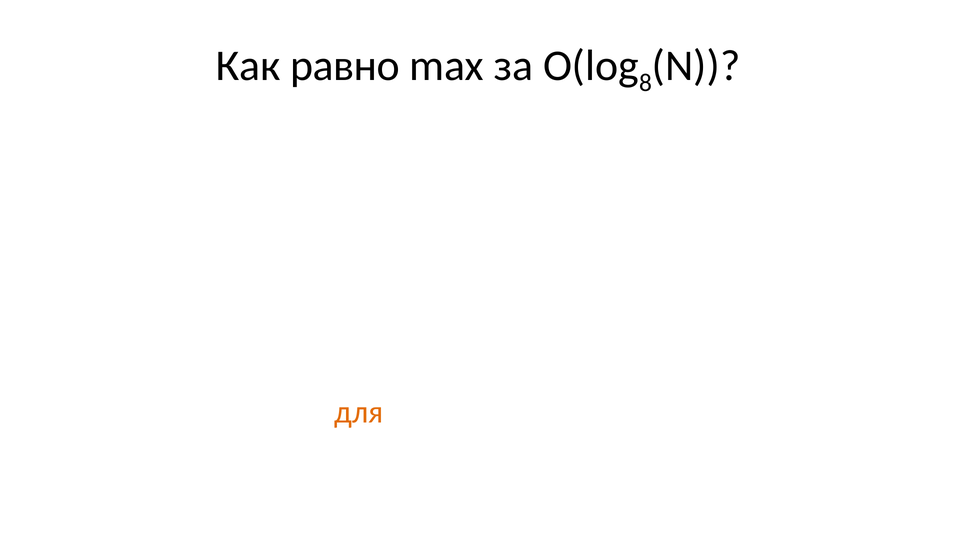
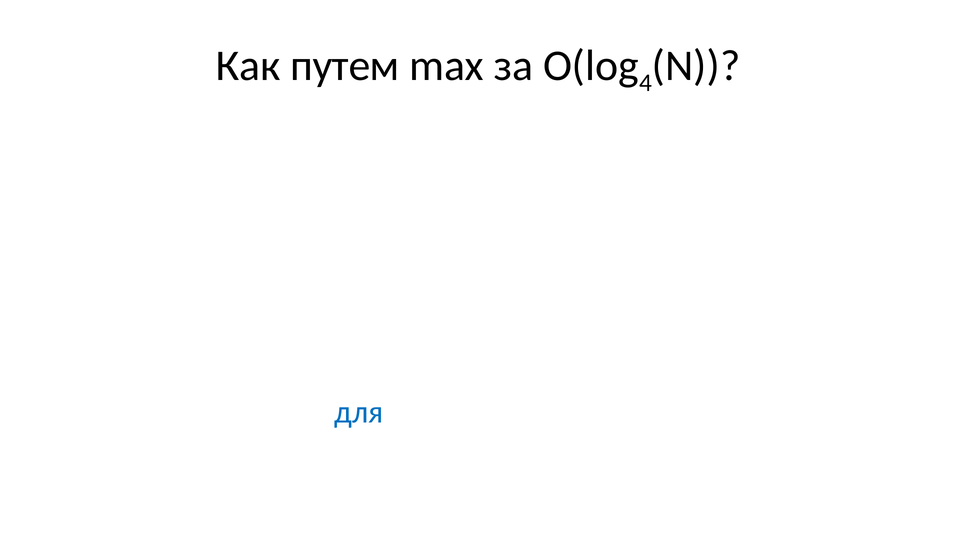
равно: равно -> путем (345, 66)
8: 8 -> 4 (646, 83)
для colour: orange -> blue (359, 412)
